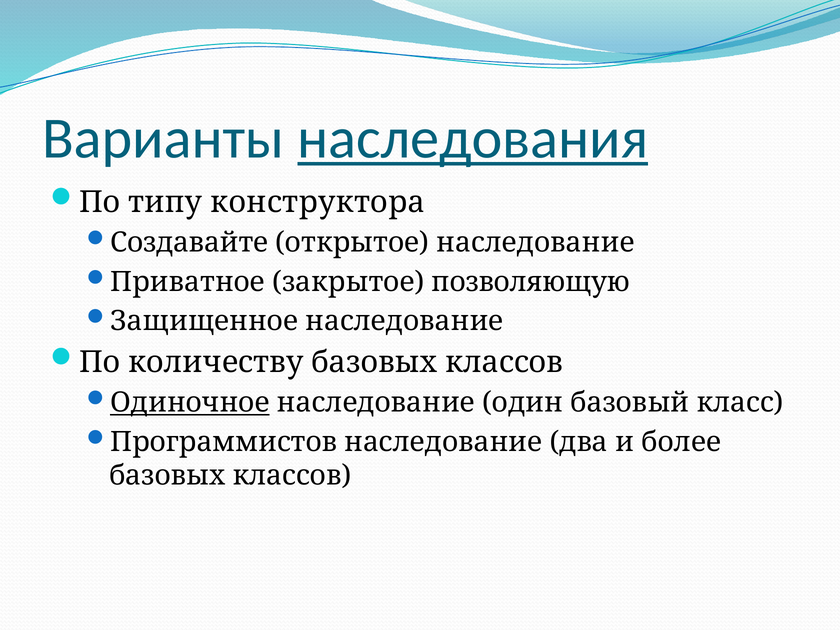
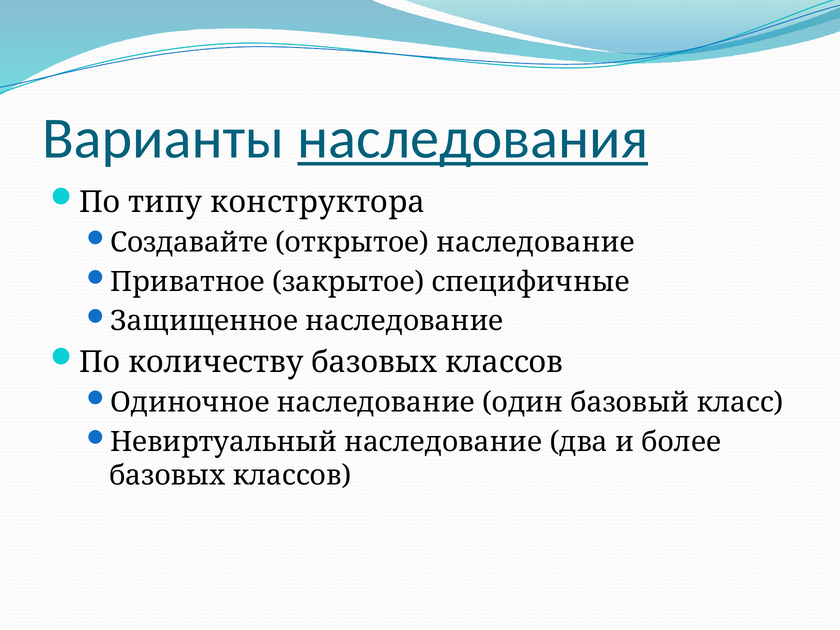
позволяющую: позволяющую -> специфичные (531, 282)
Одиночное underline: present -> none (190, 403)
Программистов: Программистов -> Невиртуальный (224, 442)
